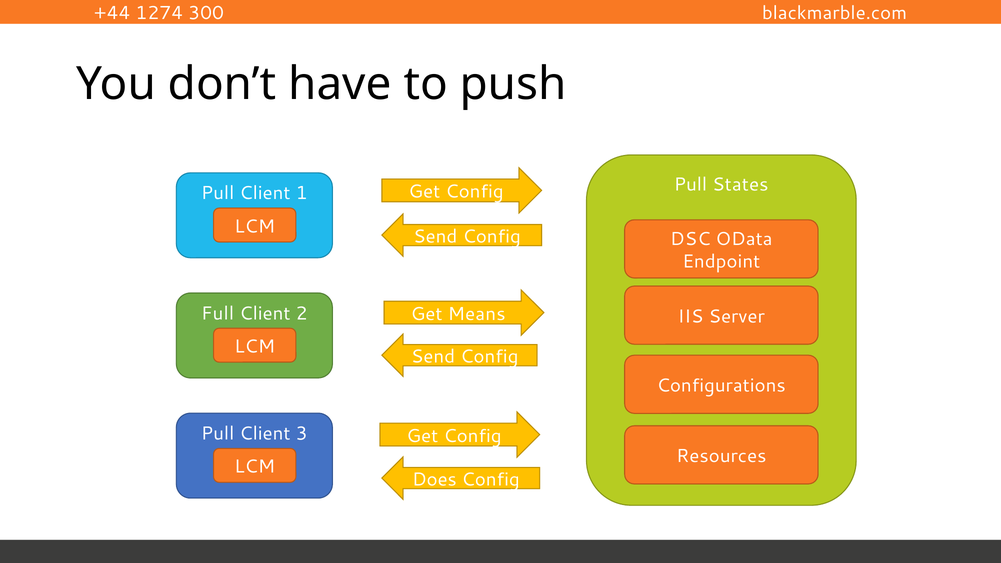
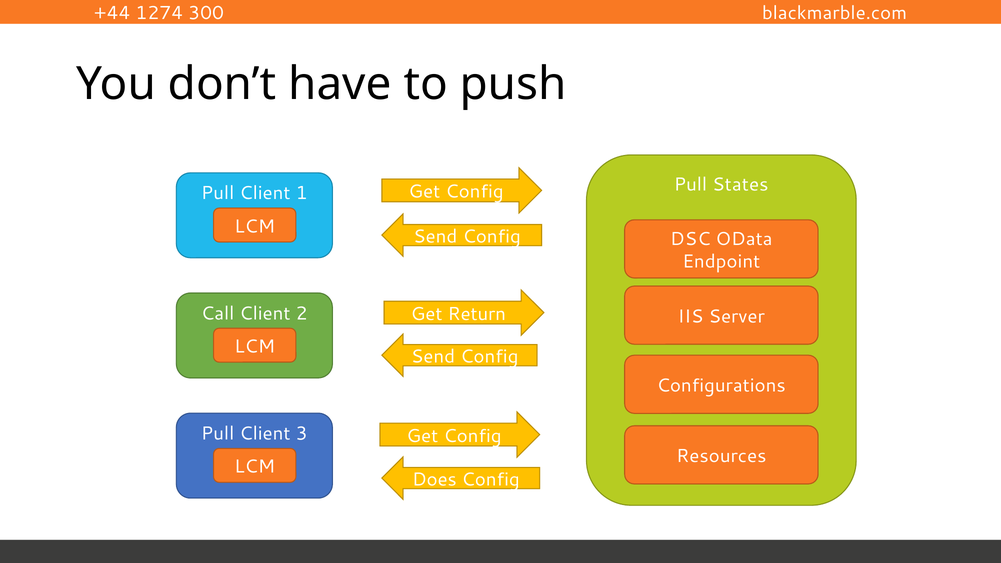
Full: Full -> Call (218, 313)
Means: Means -> Return (477, 314)
